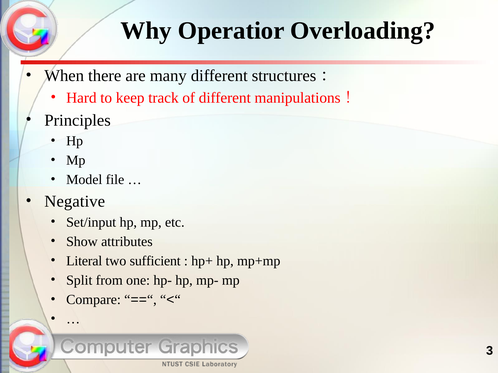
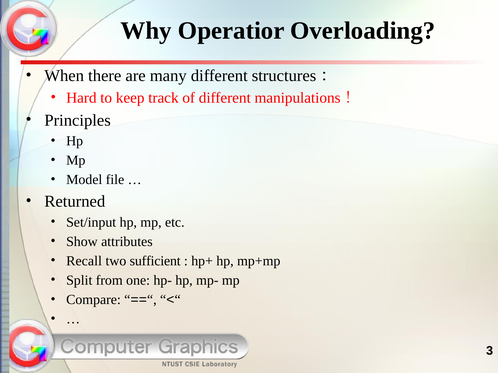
Negative: Negative -> Returned (75, 202)
Literal: Literal -> Recall (84, 261)
